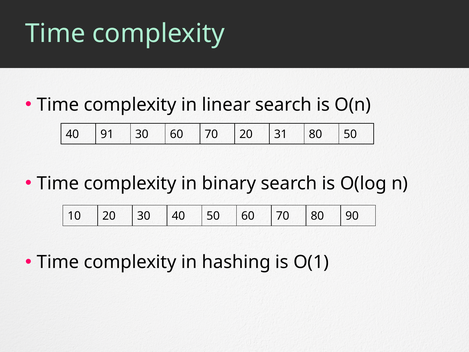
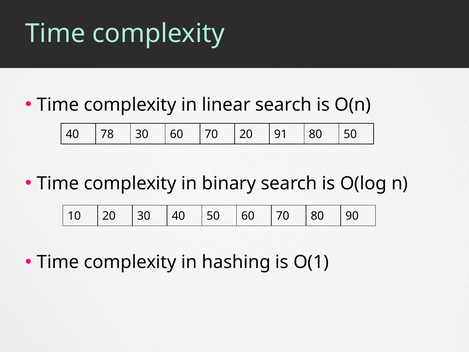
91: 91 -> 78 (107, 134)
31: 31 -> 91 (281, 134)
